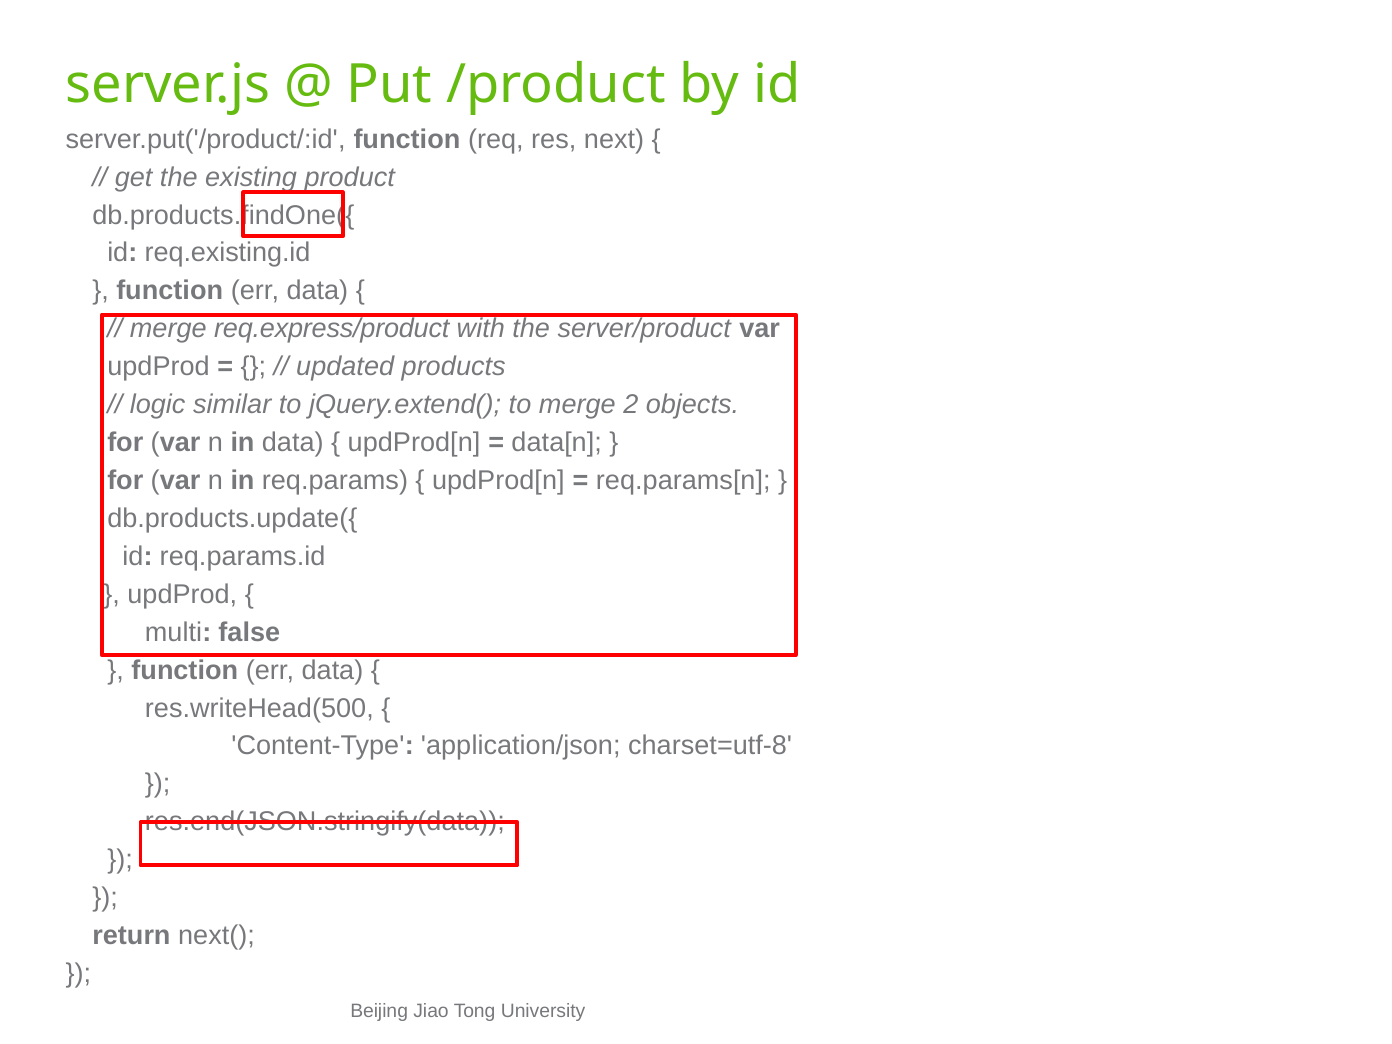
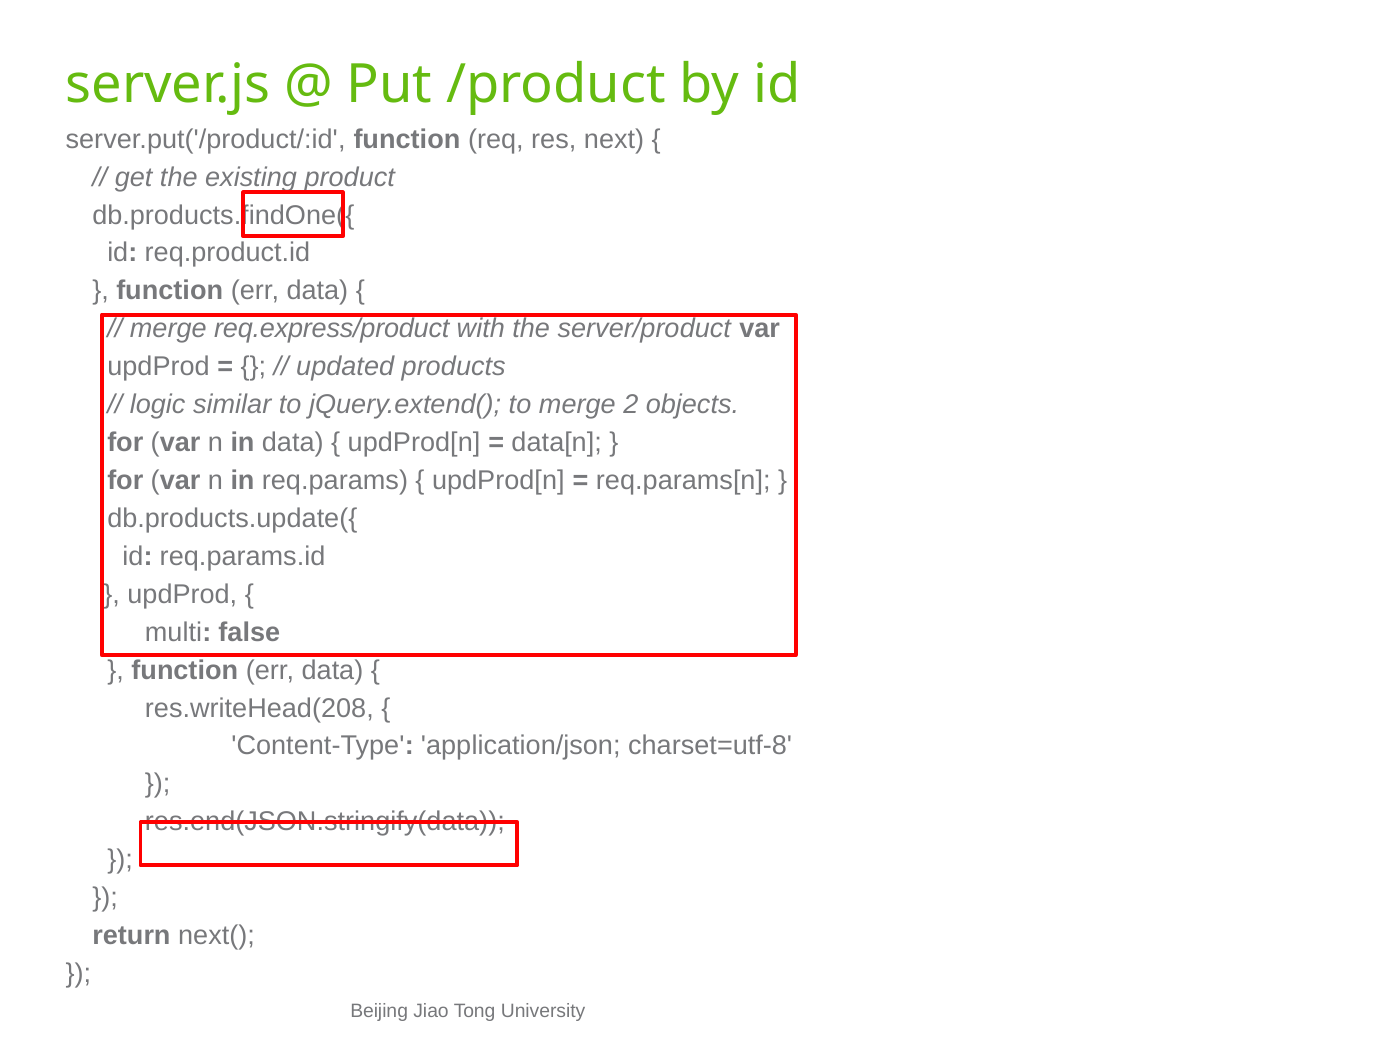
req.existing.id: req.existing.id -> req.product.id (227, 253)
res.writeHead(500: res.writeHead(500 -> res.writeHead(208 (259, 708)
